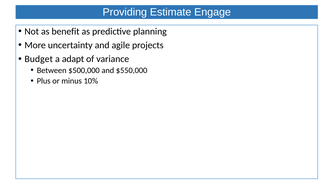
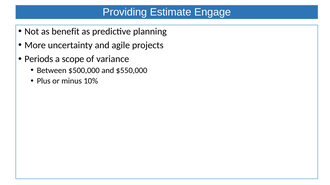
Budget: Budget -> Periods (39, 59)
adapt: adapt -> scope (73, 59)
